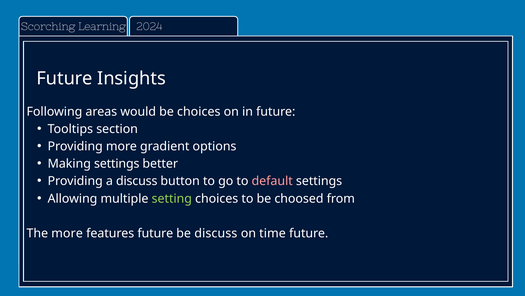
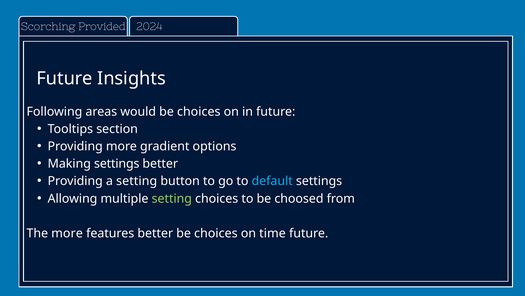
Learning: Learning -> Provided (102, 26)
a discuss: discuss -> setting (137, 181)
default colour: pink -> light blue (272, 181)
features future: future -> better (155, 233)
discuss: discuss -> choices (216, 233)
